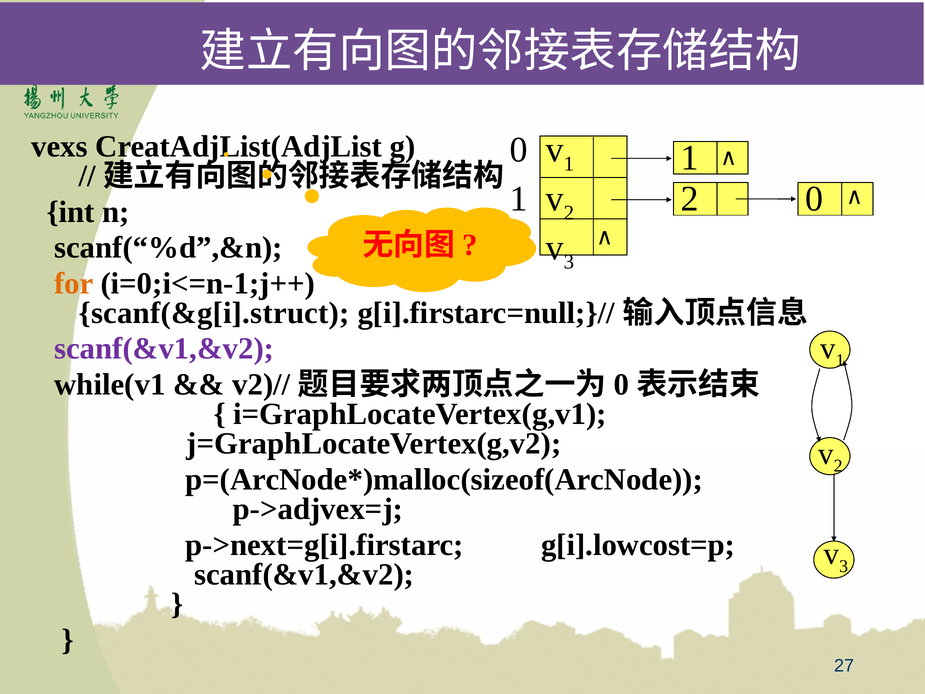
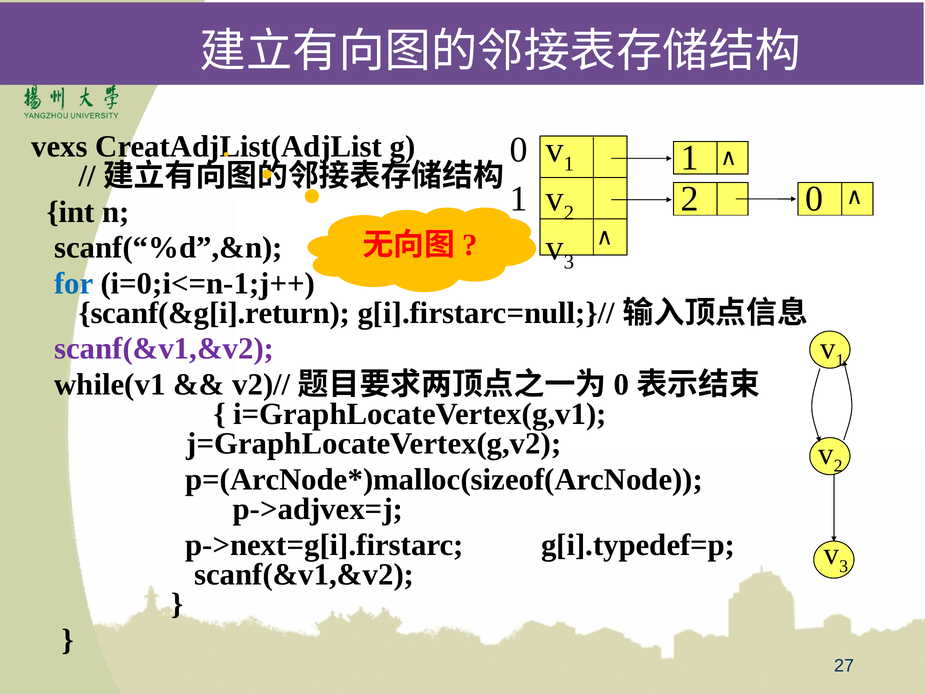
for colour: orange -> blue (74, 283)
scanf(&g[i].struct: scanf(&g[i].struct -> scanf(&g[i].return (214, 313)
g[i].lowcost=p: g[i].lowcost=p -> g[i].typedef=p (638, 545)
